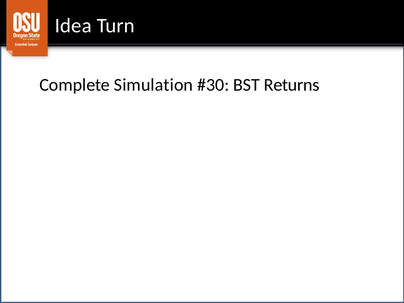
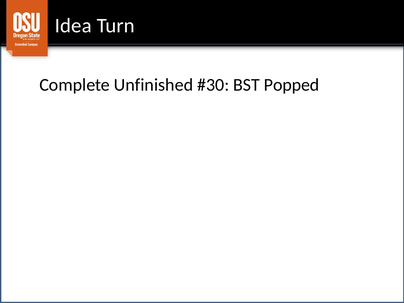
Simulation: Simulation -> Unfinished (154, 85)
Returns: Returns -> Popped (292, 85)
